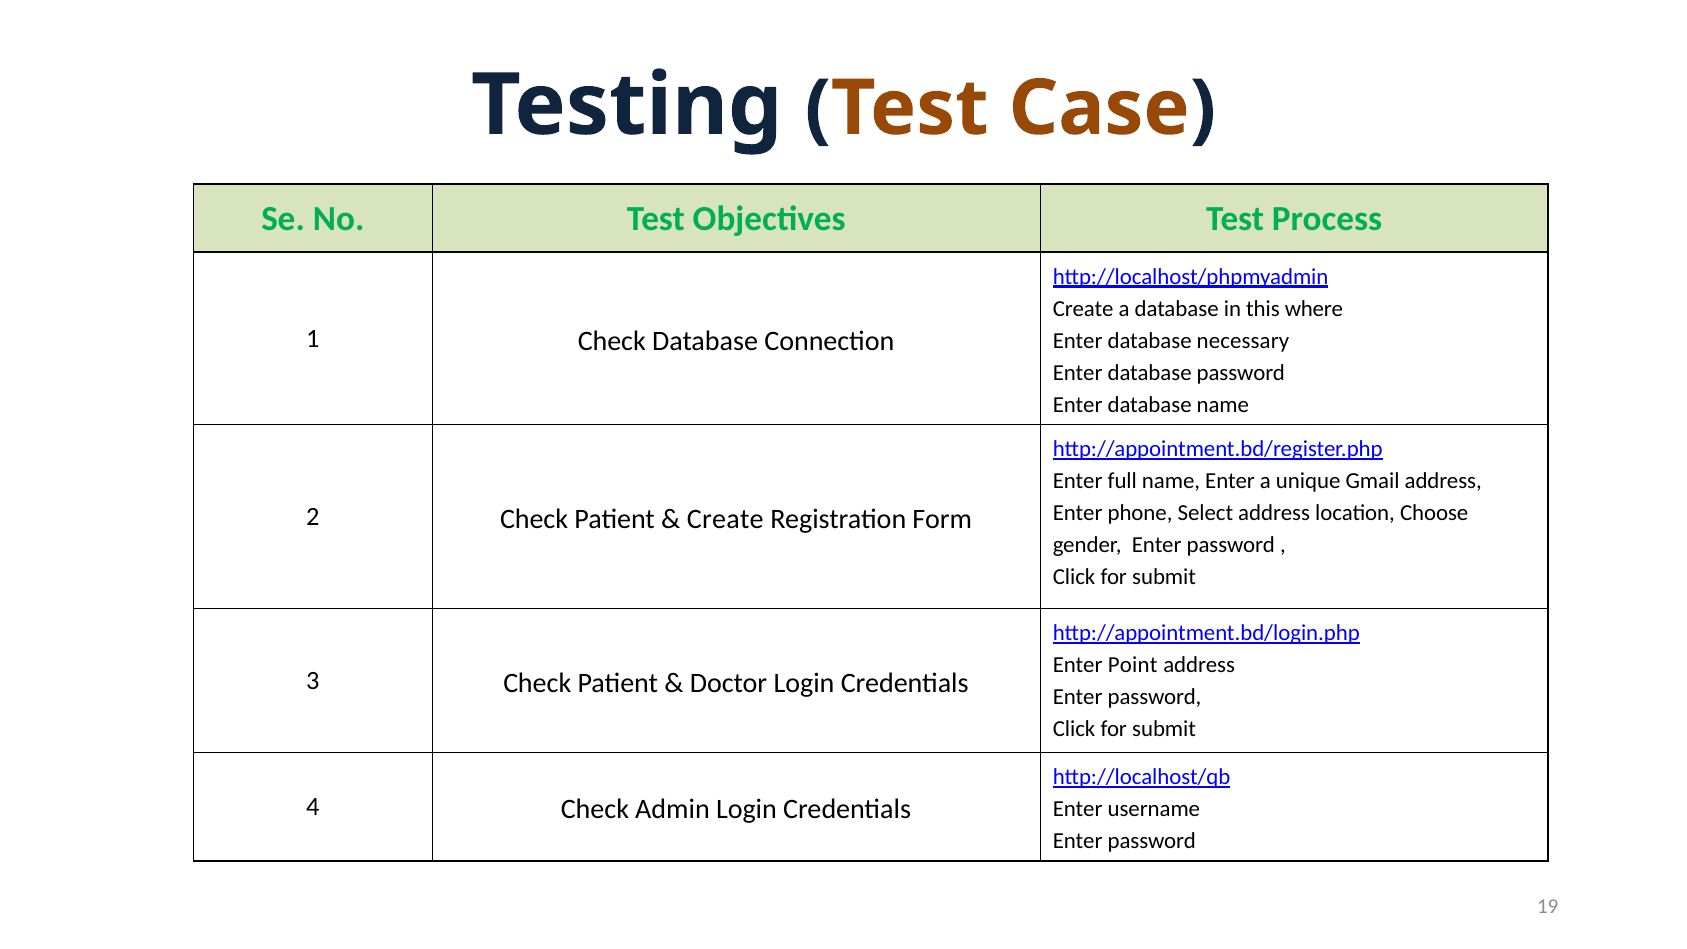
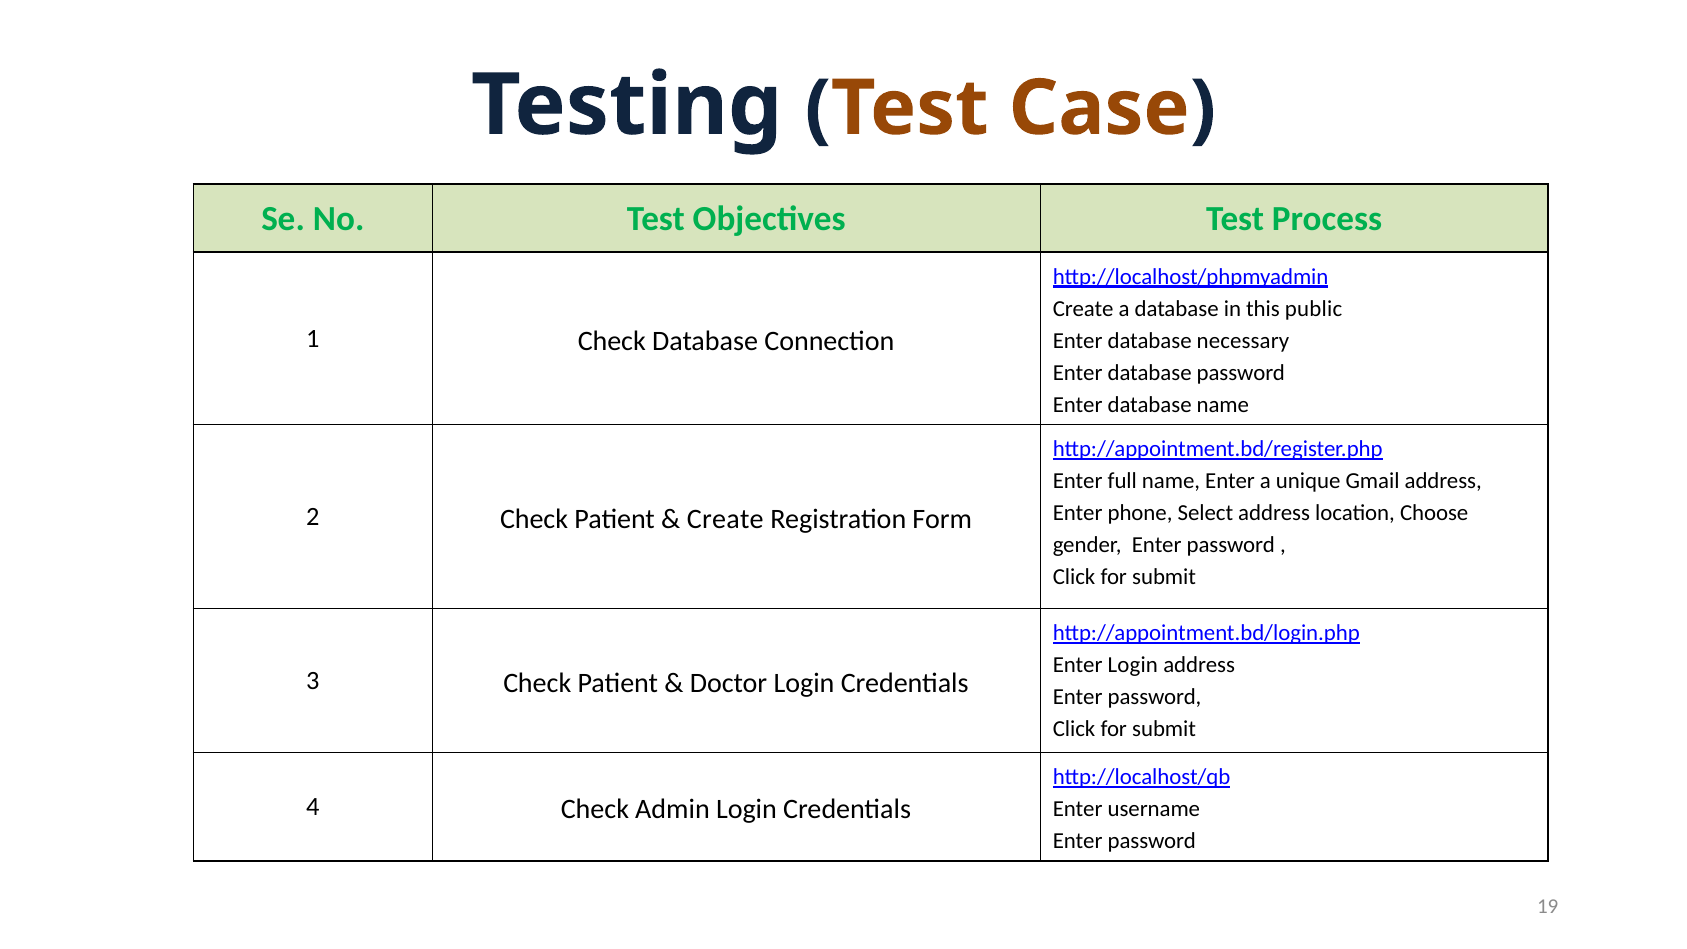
where: where -> public (1314, 309)
Enter Point: Point -> Login (1133, 665)
